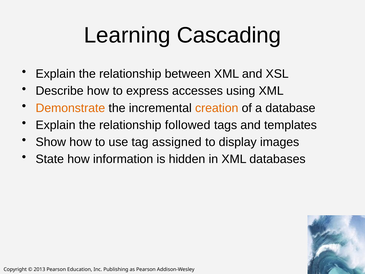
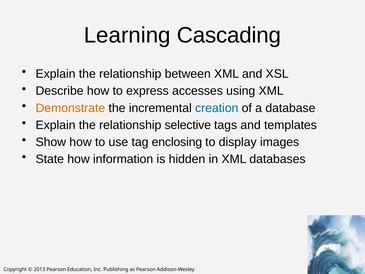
creation colour: orange -> blue (217, 108)
followed: followed -> selective (188, 125)
assigned: assigned -> enclosing (177, 142)
